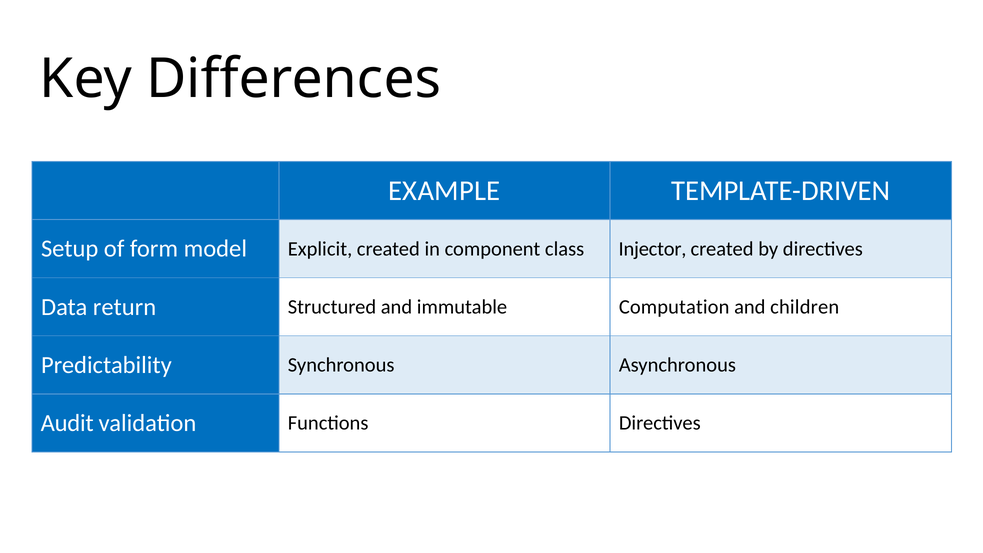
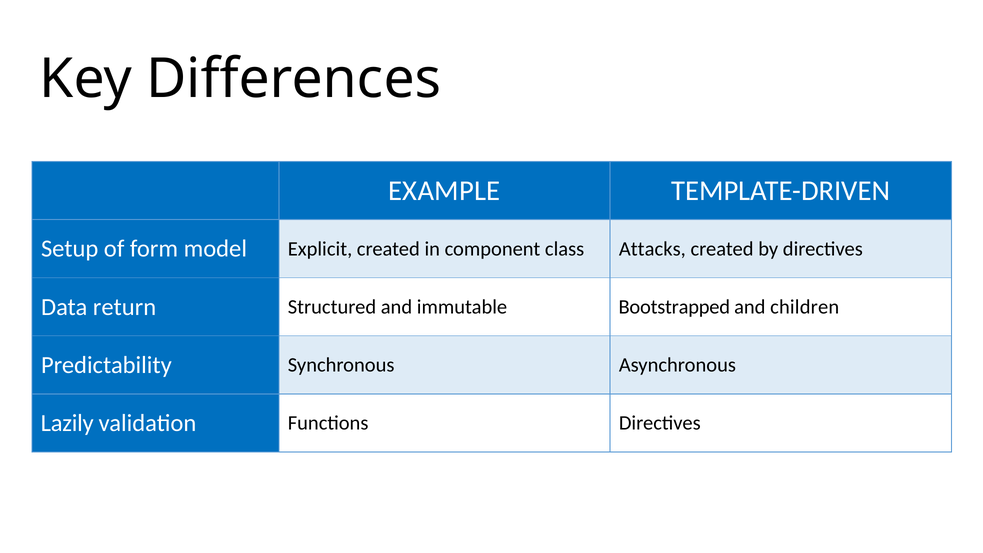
Injector: Injector -> Attacks (652, 249)
Computation: Computation -> Bootstrapped (674, 307)
Audit: Audit -> Lazily (67, 423)
